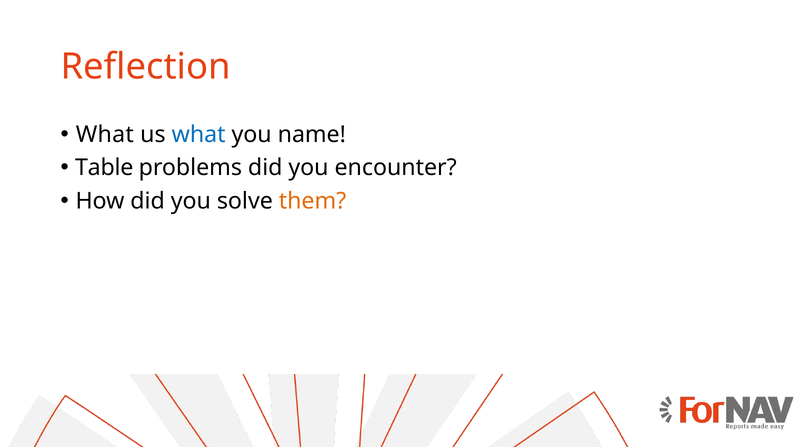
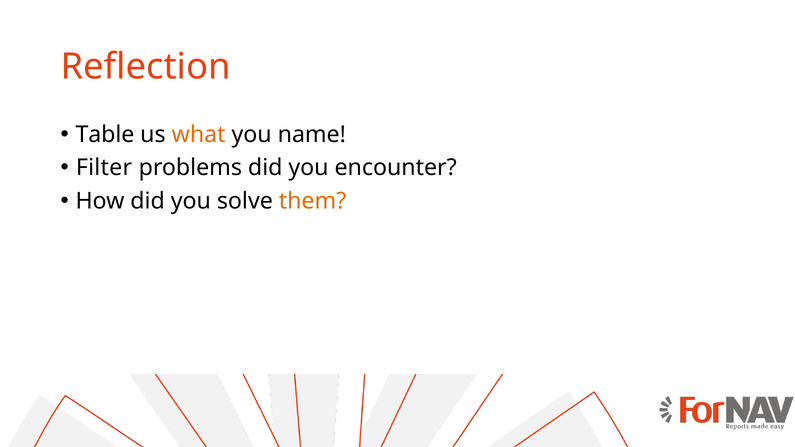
What: What -> Table (105, 134)
what colour: blue -> orange (199, 134)
Table: Table -> Filter (104, 168)
